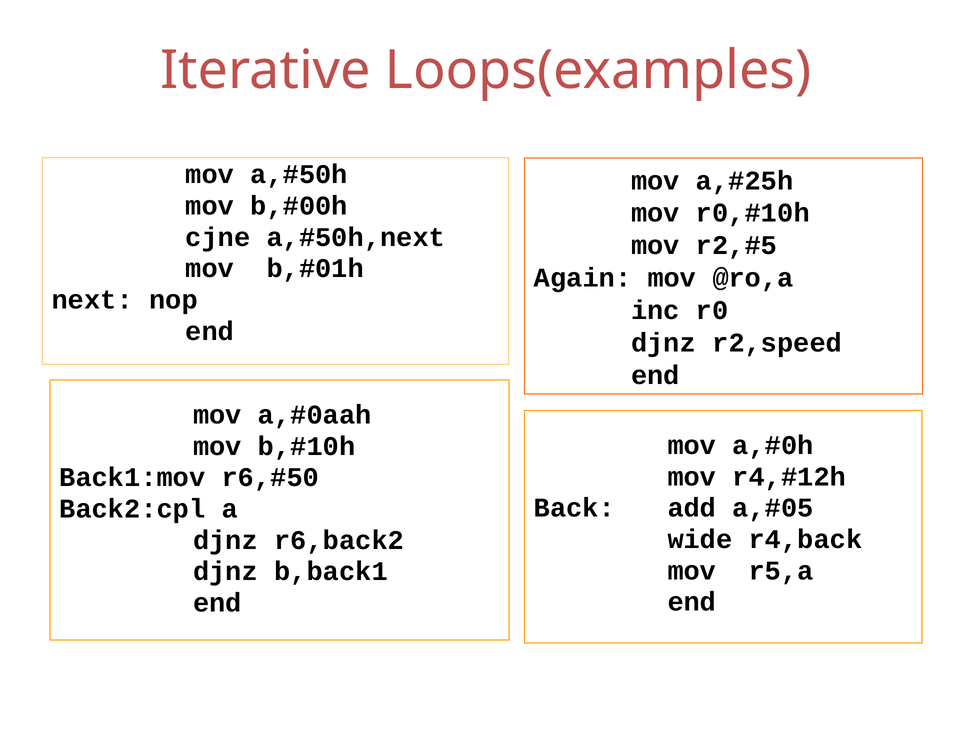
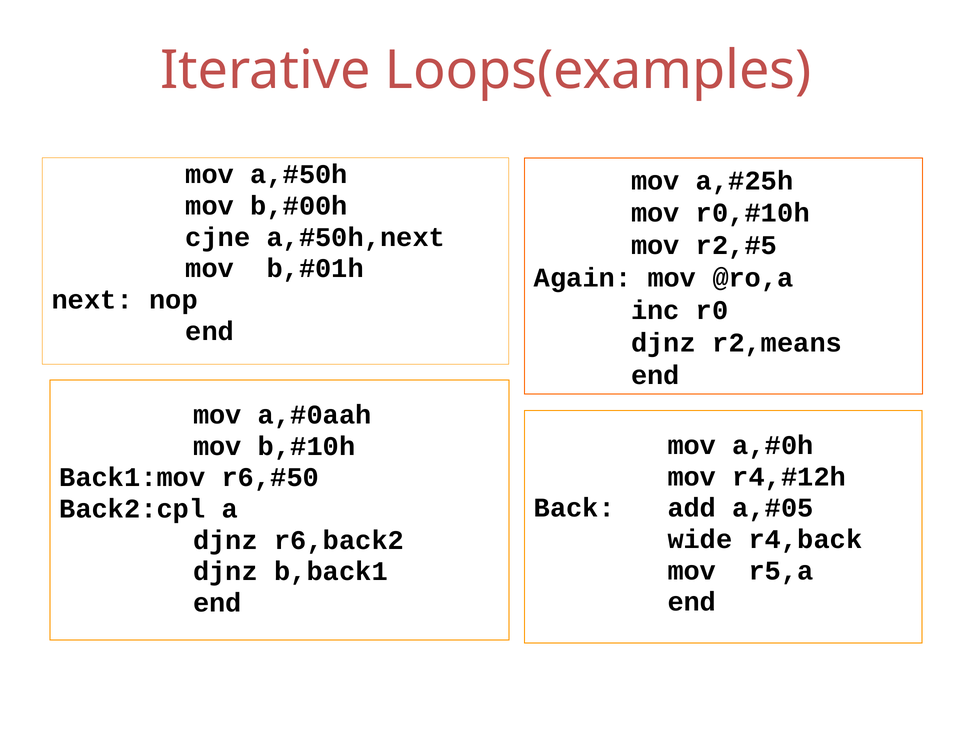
r2,speed: r2,speed -> r2,means (777, 343)
